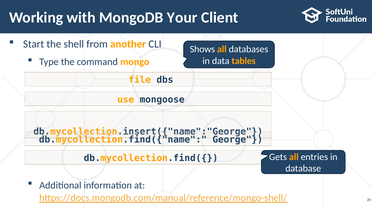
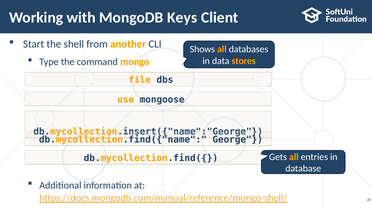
Your: Your -> Keys (182, 18)
tables: tables -> stores (244, 61)
